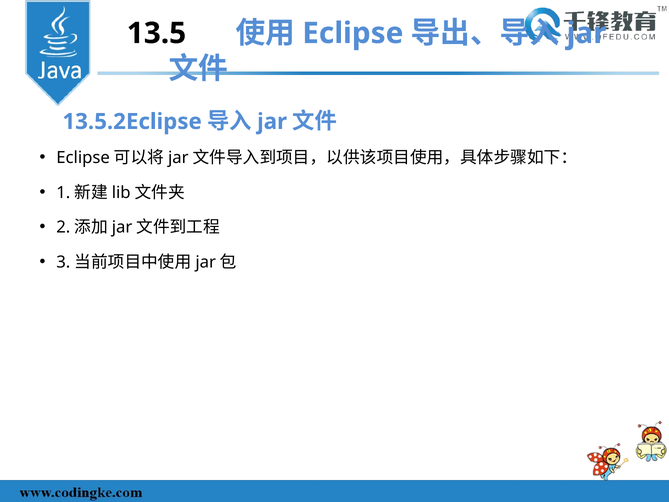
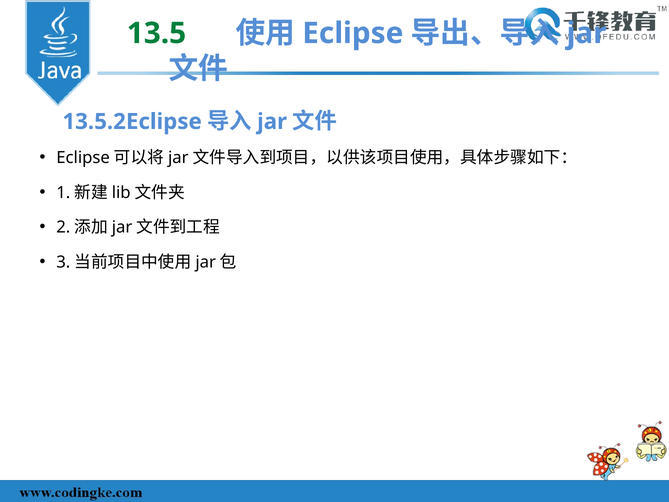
13.5 colour: black -> green (156, 33)
